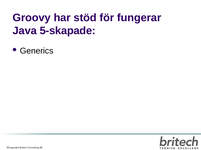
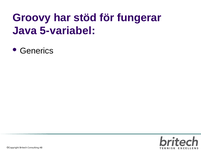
5-skapade: 5-skapade -> 5-variabel (68, 31)
